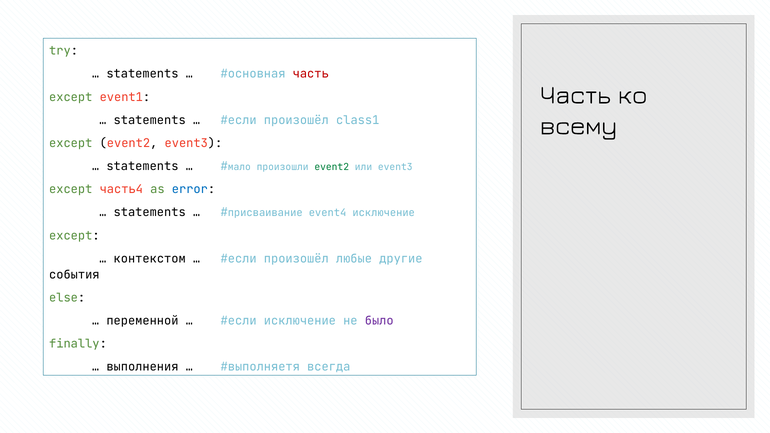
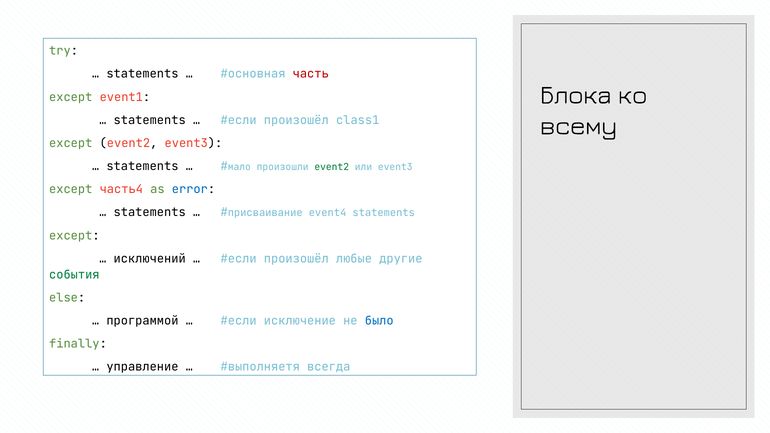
Часть: Часть -> Блока (576, 95)
event4 исключение: исключение -> statements (384, 213)
контекстом: контекстом -> исключений (150, 259)
события colour: black -> green (74, 275)
переменной: переменной -> программой (142, 321)
было colour: purple -> blue (379, 321)
выполнения: выполнения -> управление (142, 367)
